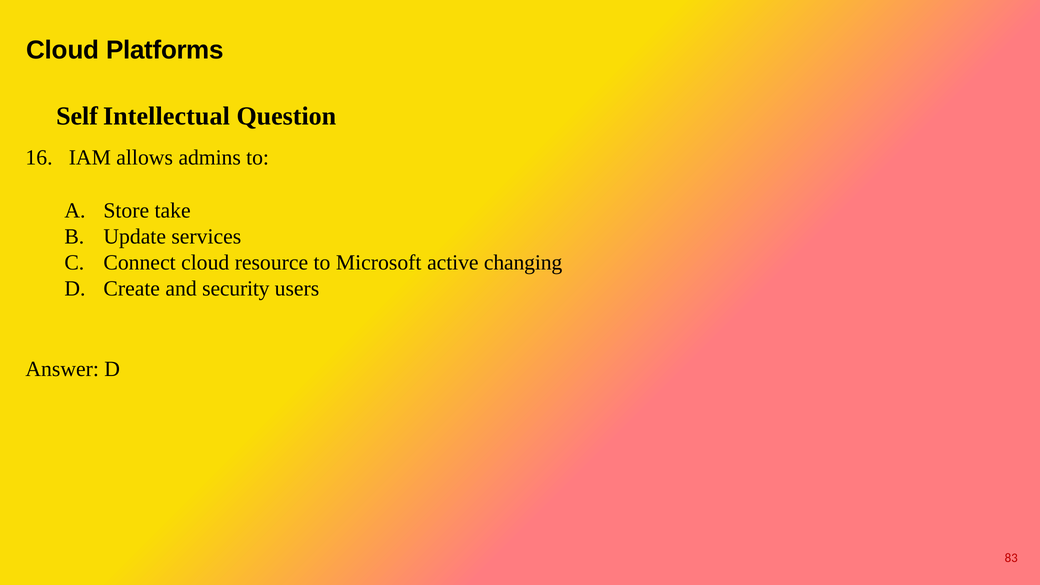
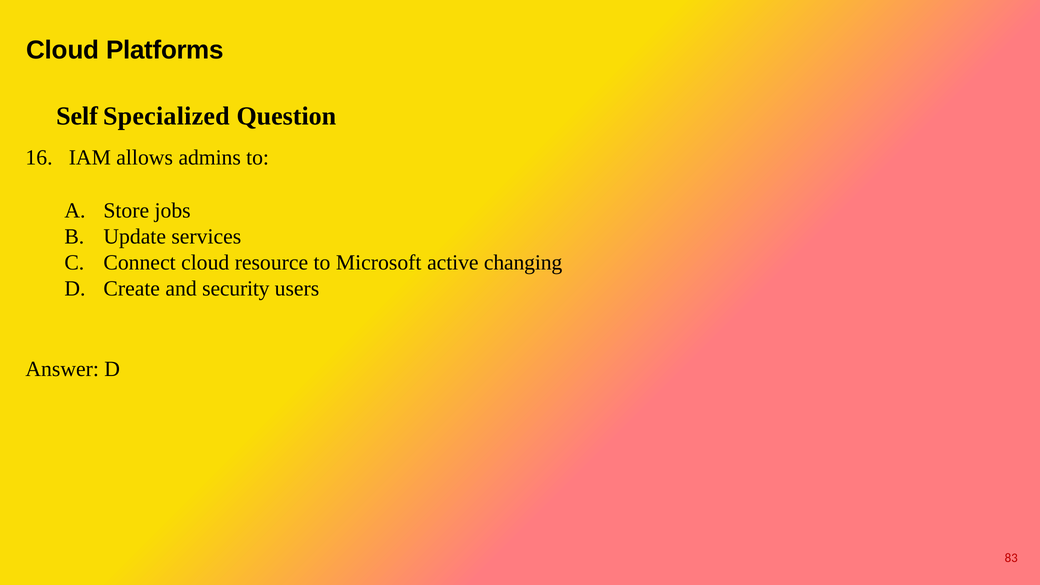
Intellectual: Intellectual -> Specialized (166, 116)
take: take -> jobs (173, 211)
